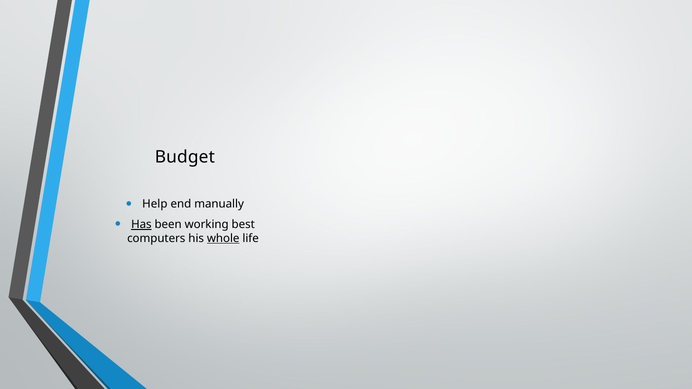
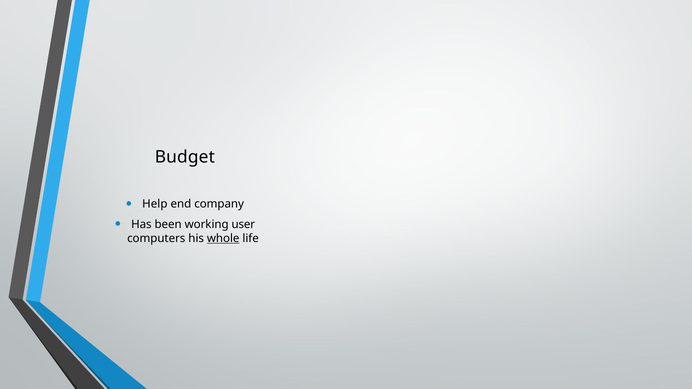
manually: manually -> company (219, 204)
Has underline: present -> none (141, 225)
best: best -> user (243, 225)
